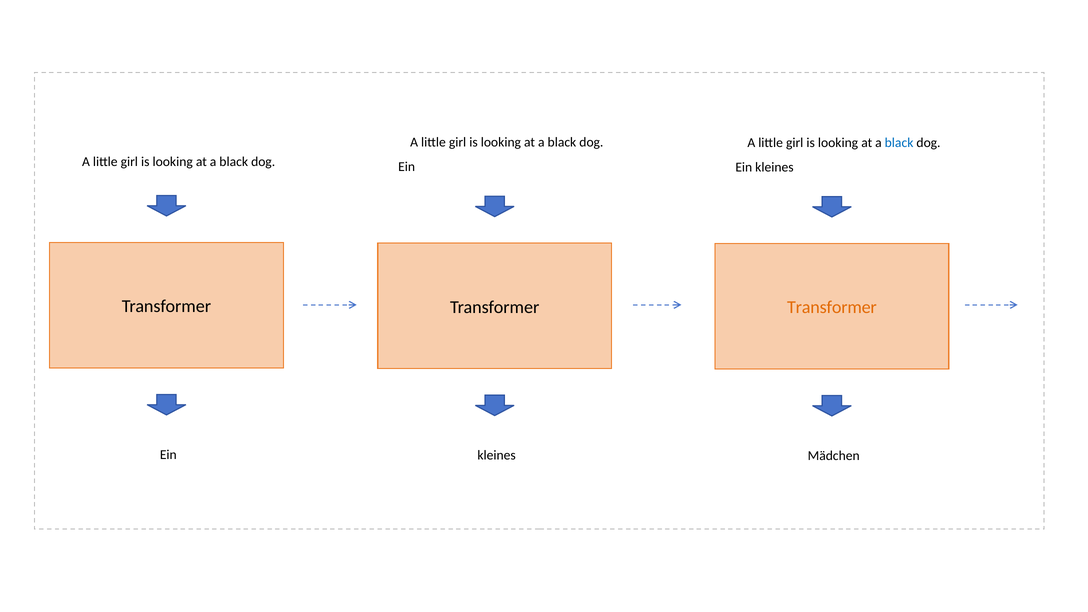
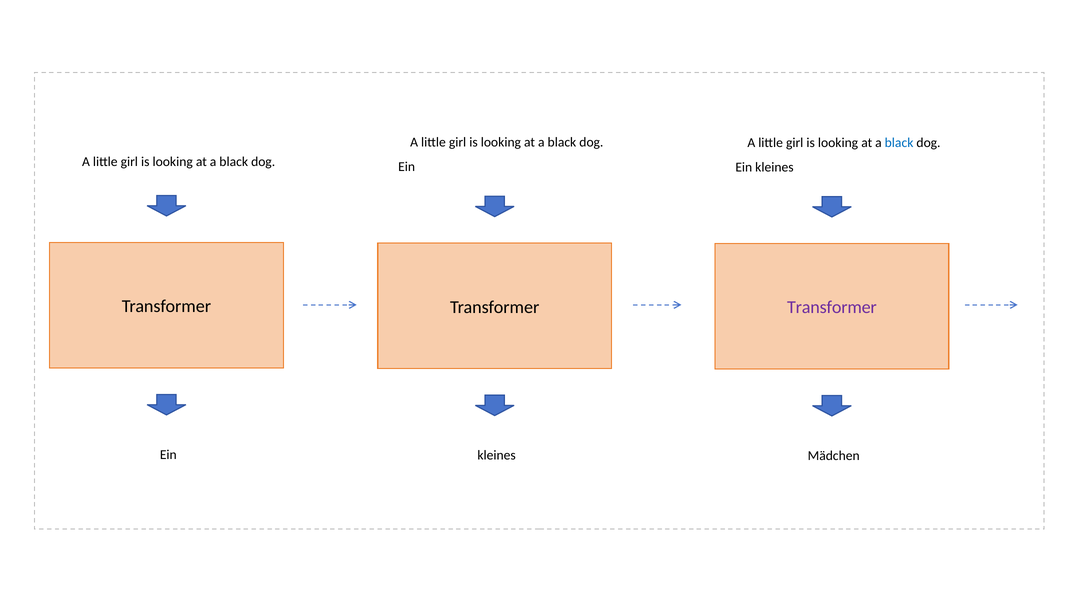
Transformer colour: orange -> purple (832, 308)
